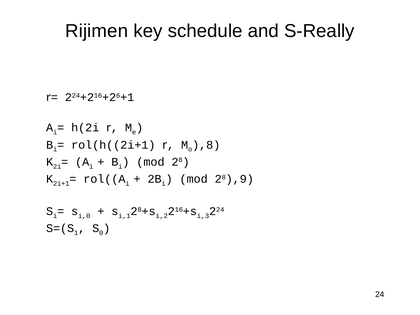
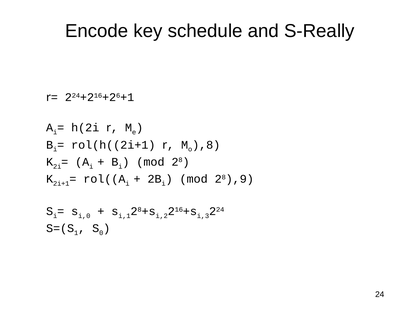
Rijimen: Rijimen -> Encode (97, 31)
